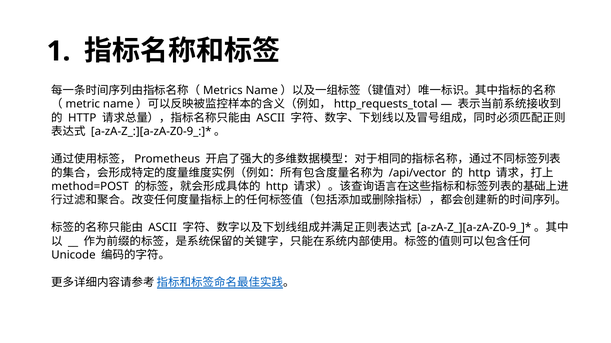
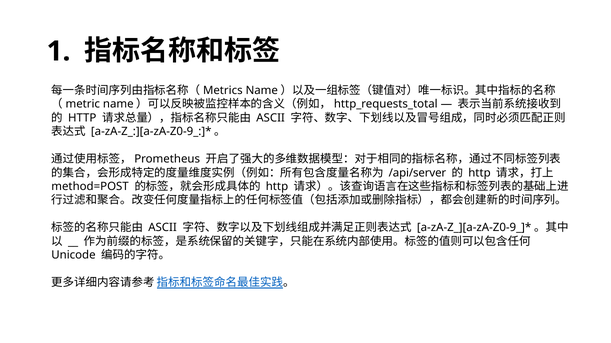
/api/vector: /api/vector -> /api/server (417, 173)
